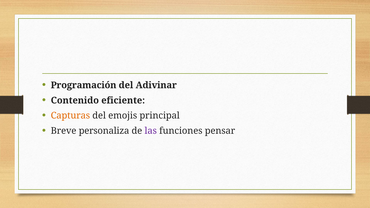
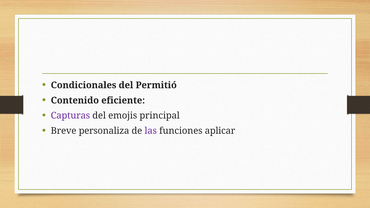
Programación: Programación -> Condicionales (84, 85)
Adivinar: Adivinar -> Permitió (156, 85)
Capturas colour: orange -> purple (70, 116)
pensar: pensar -> aplicar (220, 131)
